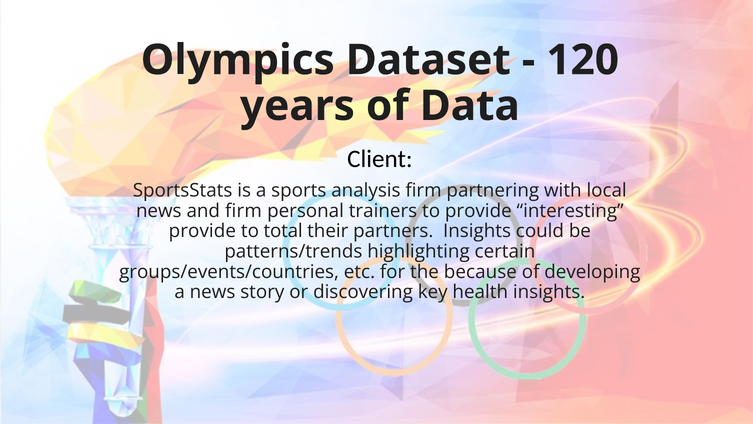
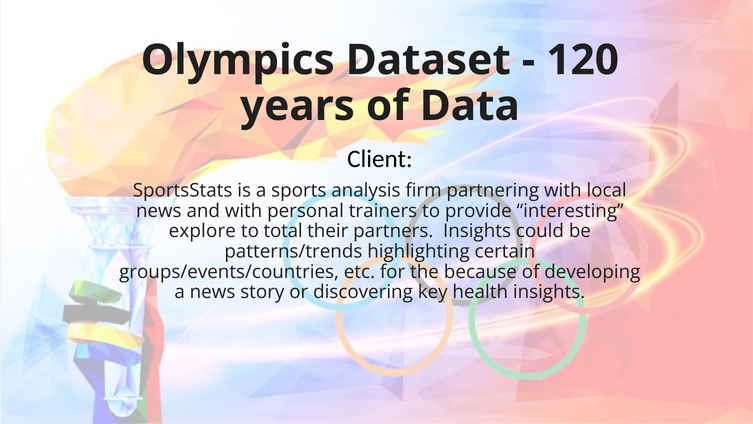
and firm: firm -> with (244, 211)
provide: provide -> explore (202, 231)
